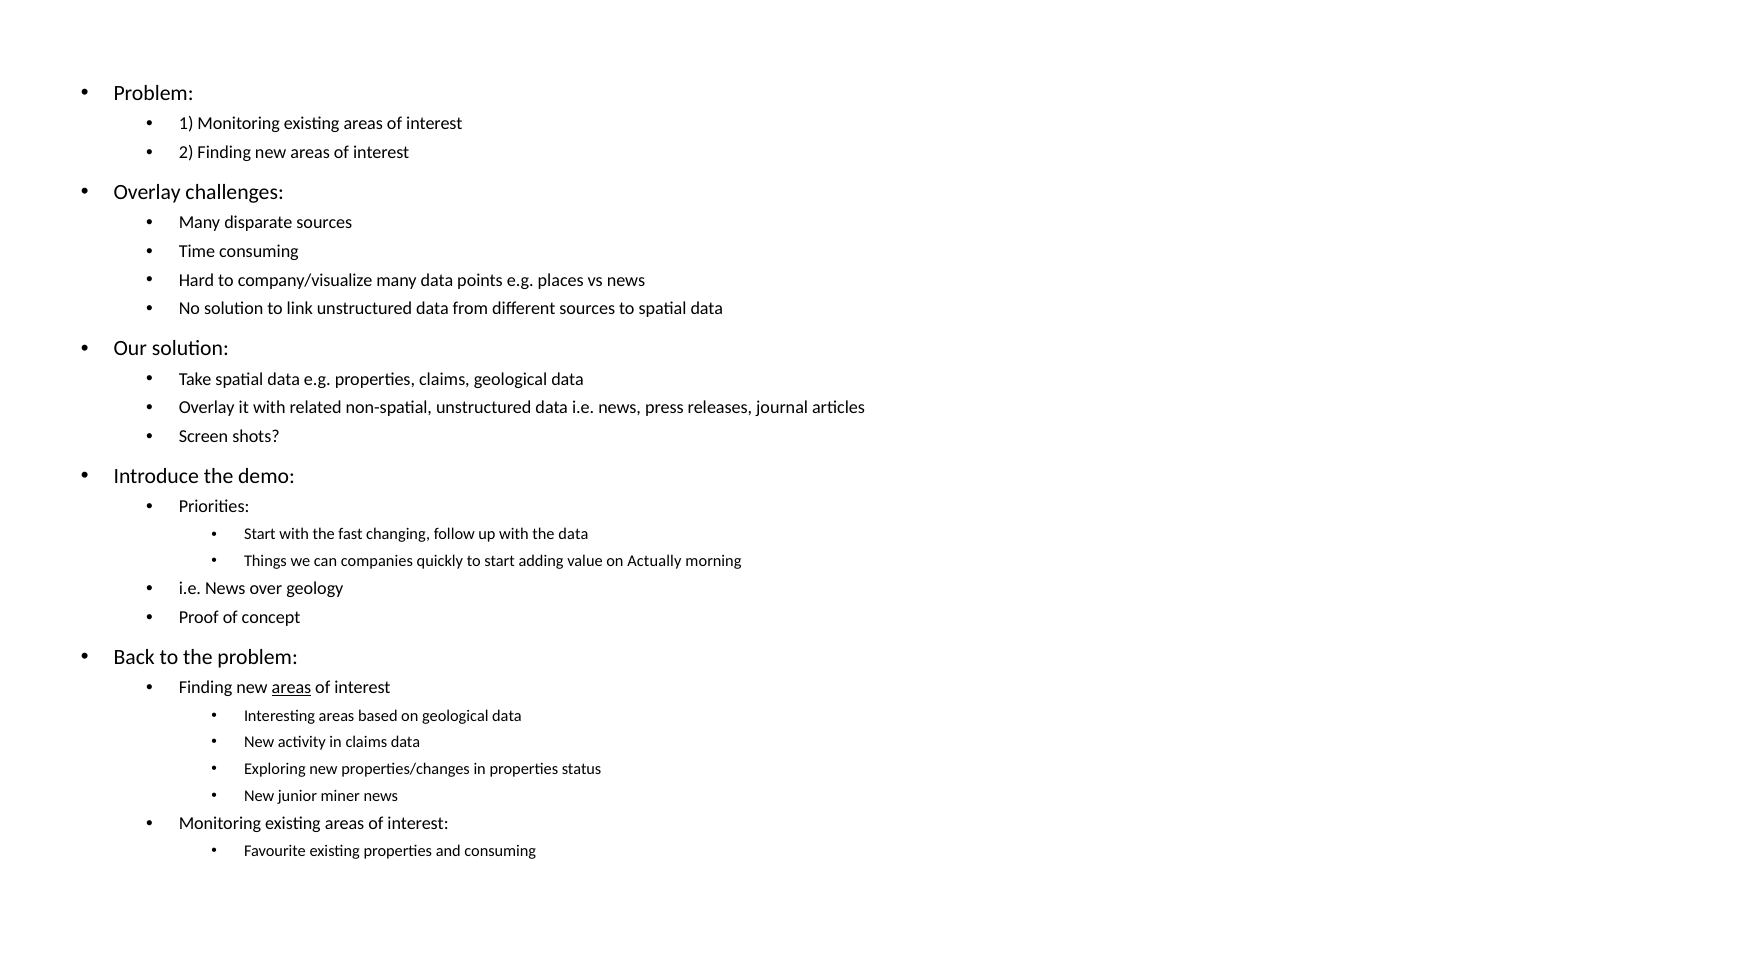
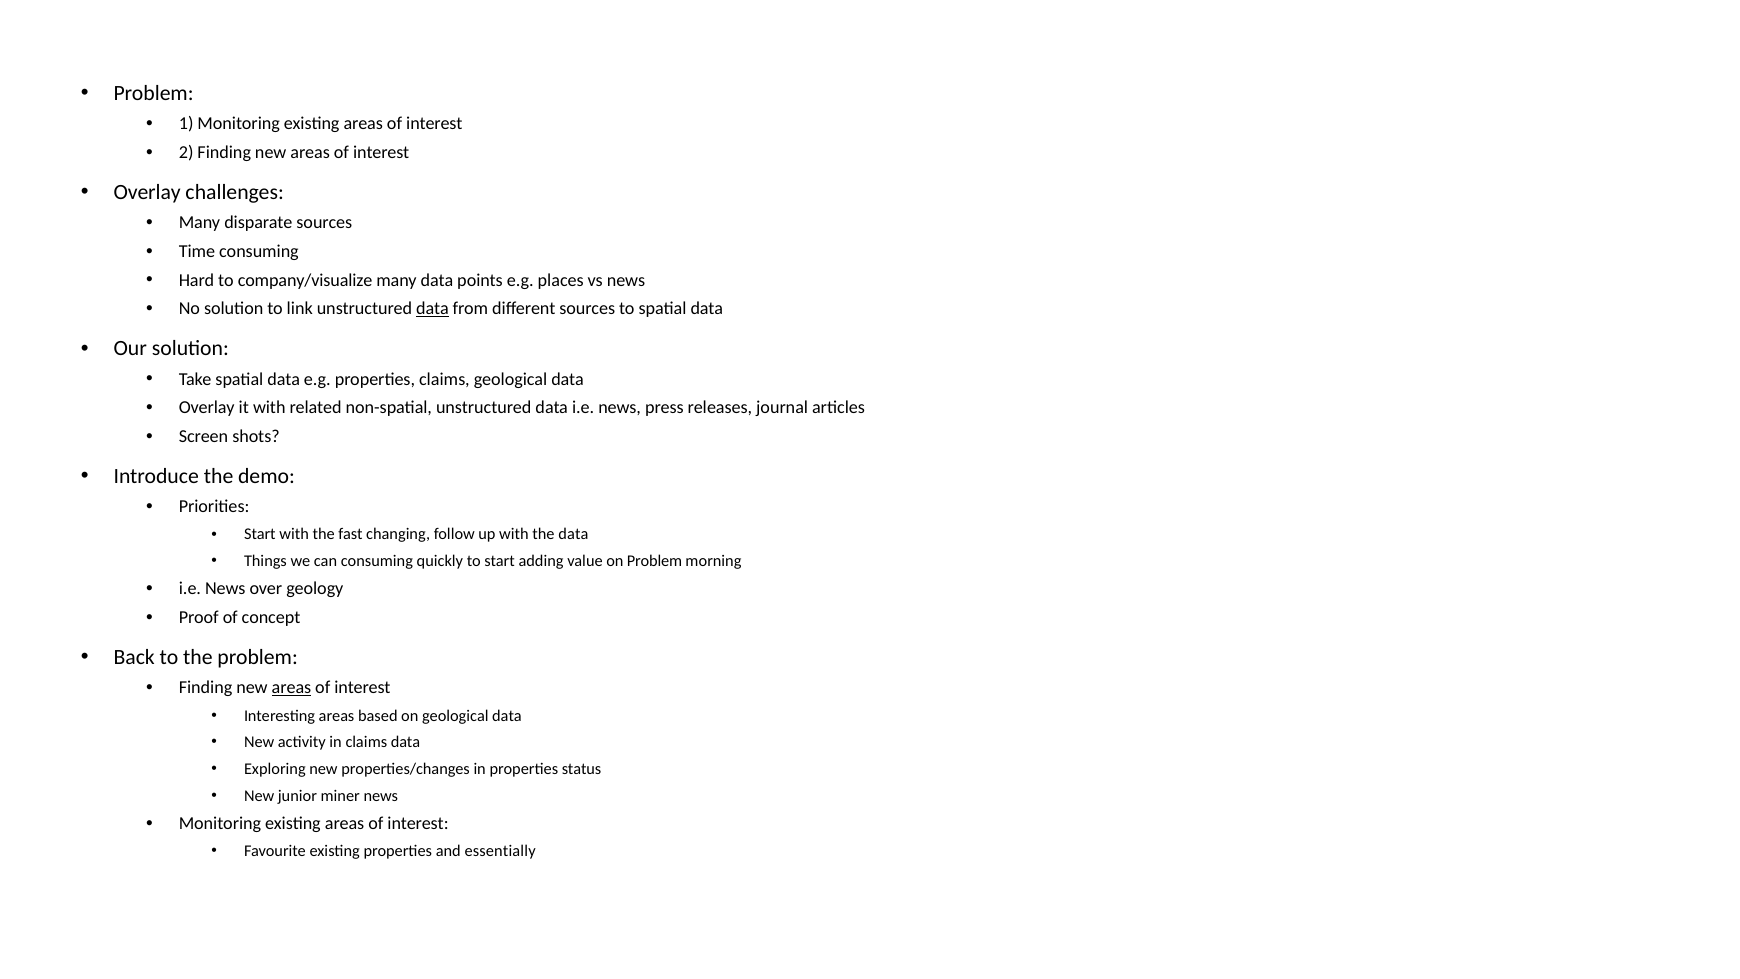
data underline: none -> present (432, 309)
can companies: companies -> consuming (377, 561)
on Actually: Actually -> Problem (655, 561)
and consuming: consuming -> essentially (500, 851)
